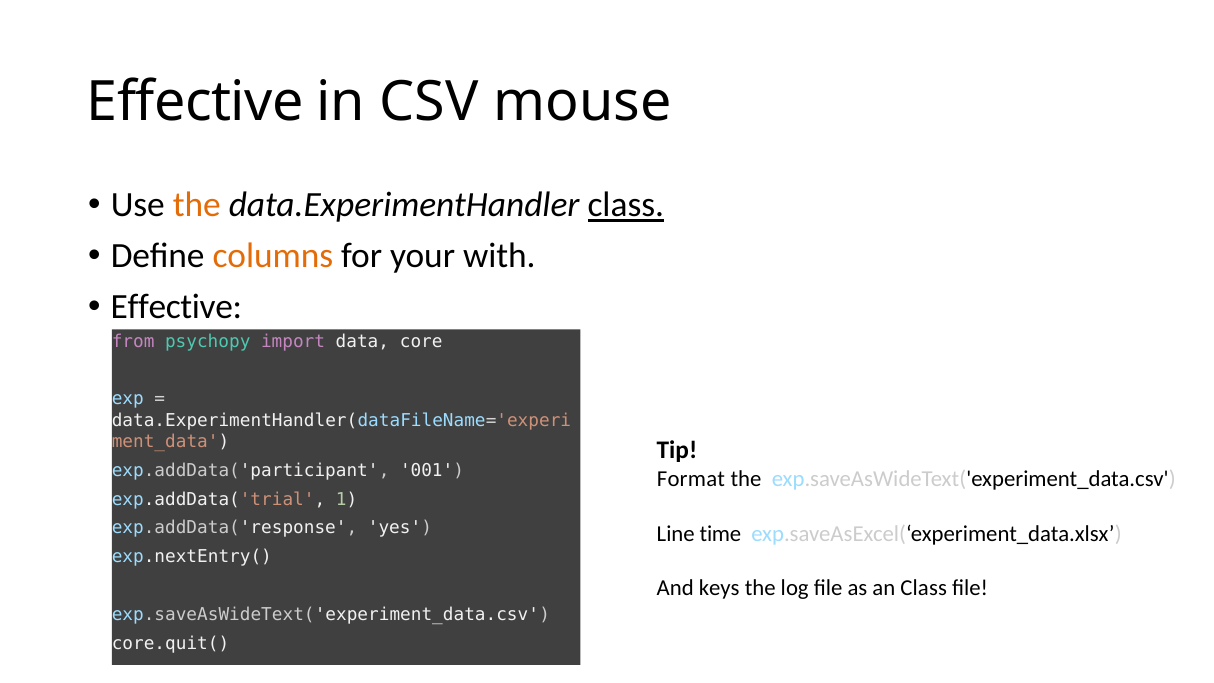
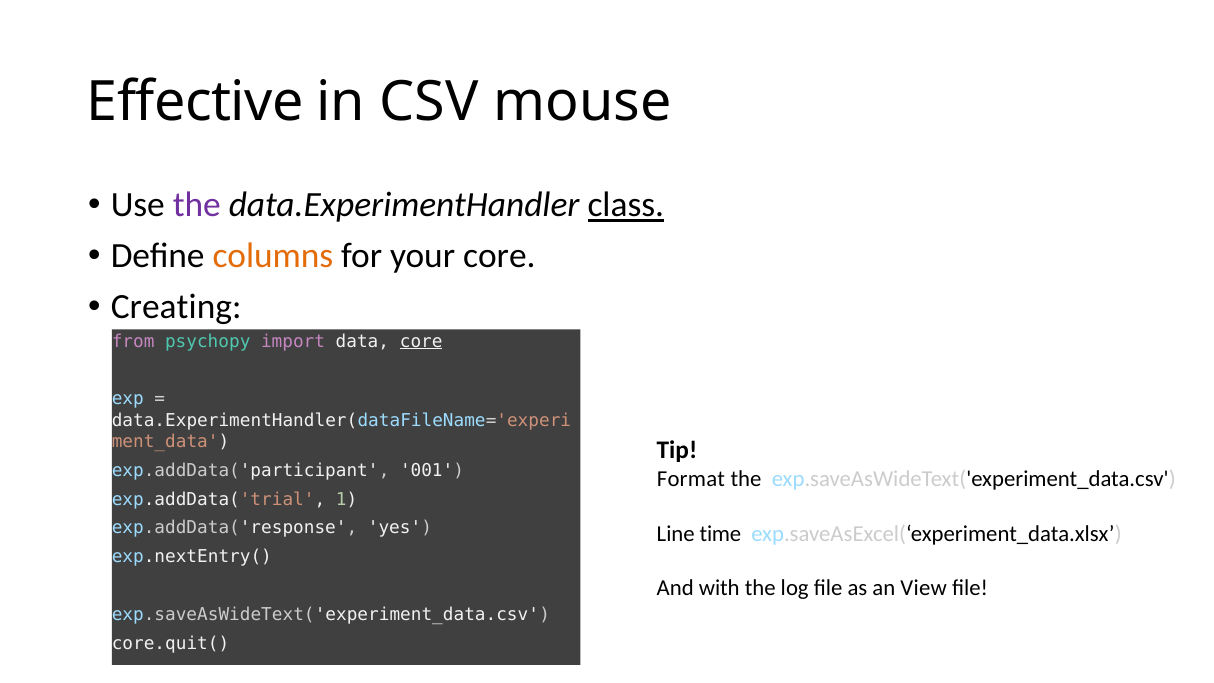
the colour: orange -> purple (197, 205)
your with: with -> core (499, 256)
Effective: Effective -> Creating (176, 307)
core underline: none -> present (421, 341)
keys: keys -> with (719, 588)
an Class: Class -> View (924, 588)
